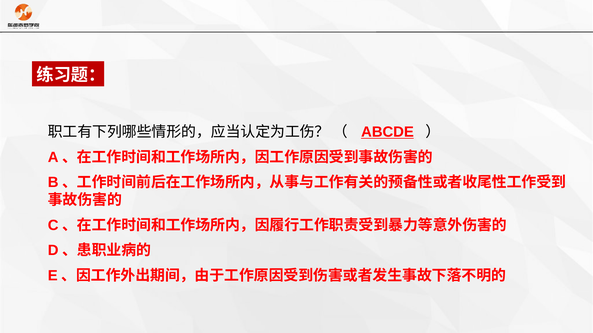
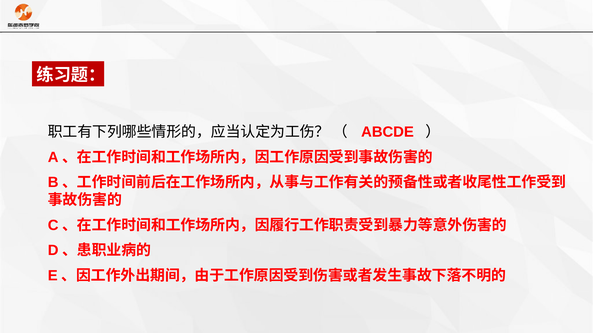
ABCDE underline: present -> none (387, 132)
